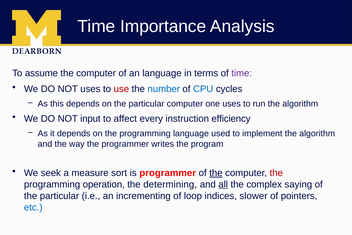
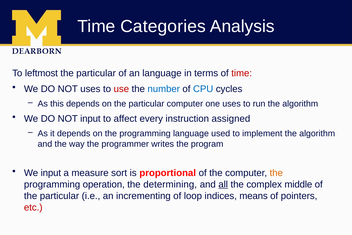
Importance: Importance -> Categories (163, 26)
assume: assume -> leftmost (41, 73)
computer: computer -> particular (96, 73)
time colour: purple -> red (242, 73)
efficiency: efficiency -> assigned (231, 119)
We seek: seek -> input (51, 173)
is programmer: programmer -> proportional (168, 173)
the underline: present -> none (216, 173)
the colour: red -> orange (276, 173)
saying: saying -> middle (298, 184)
slower: slower -> means (254, 196)
etc colour: blue -> red (33, 207)
